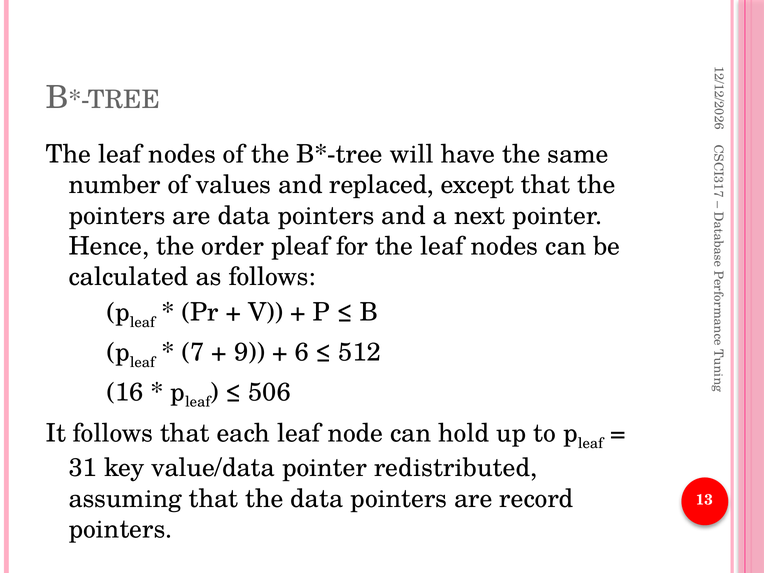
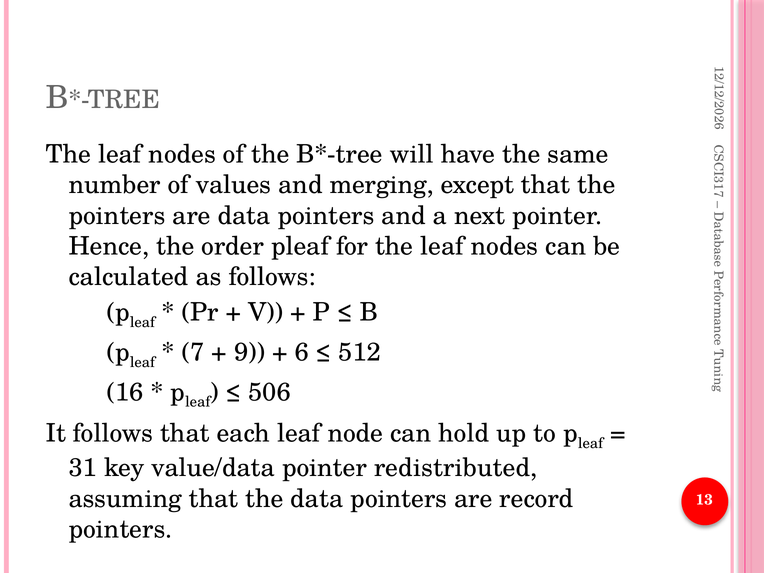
replaced: replaced -> merging (382, 185)
